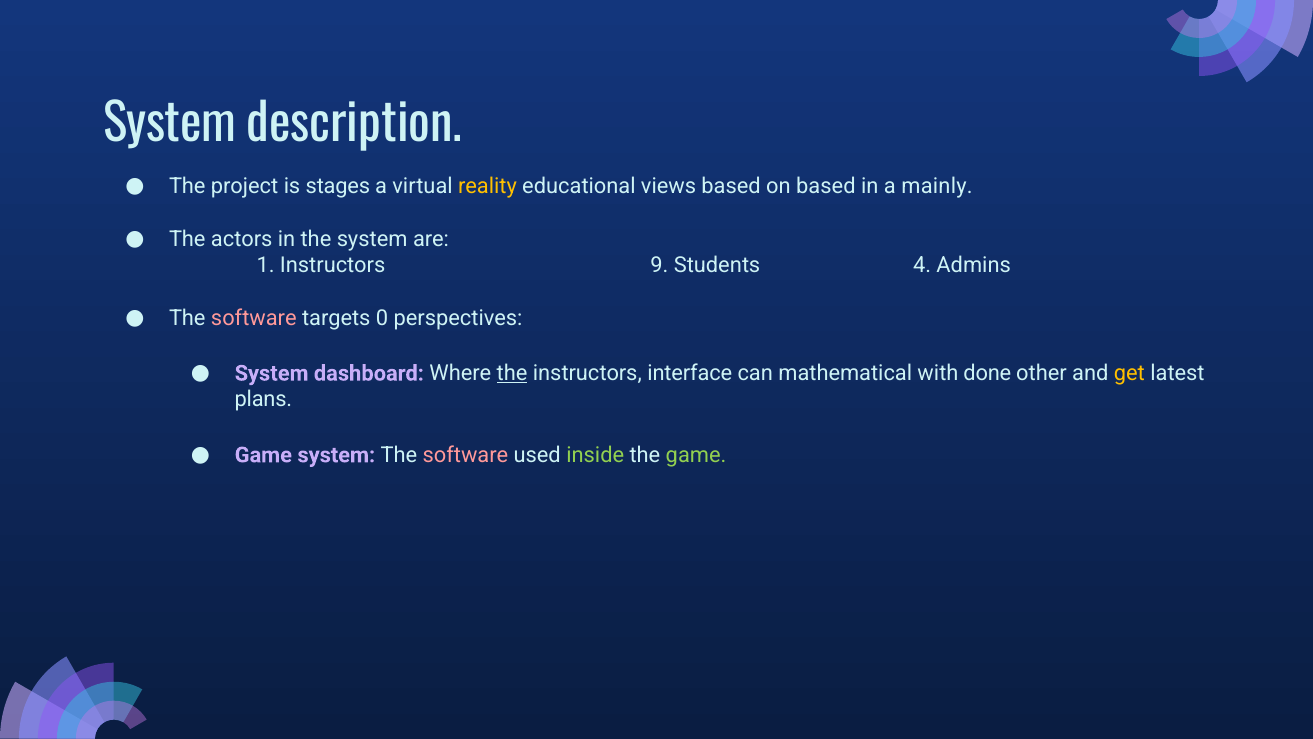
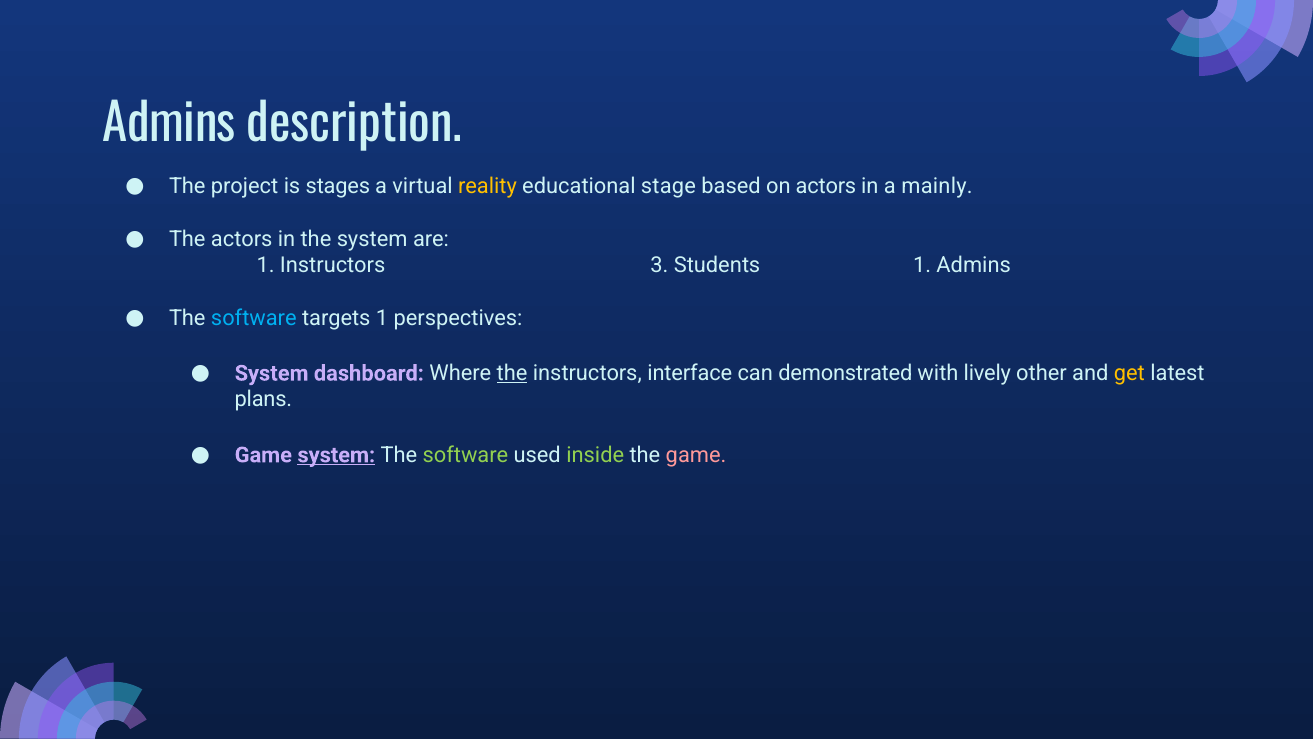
System: System -> Admins (169, 125)
views: views -> stage (668, 186)
on based: based -> actors (826, 186)
9: 9 -> 3 (659, 265)
Students 4: 4 -> 1 (922, 265)
software colour: pink -> light blue (254, 318)
targets 0: 0 -> 1 (382, 318)
mathematical: mathematical -> demonstrated (845, 373)
done: done -> lively (987, 373)
system underline: none -> present (336, 455)
software colour: pink -> light green (465, 455)
game colour: light green -> pink (696, 455)
